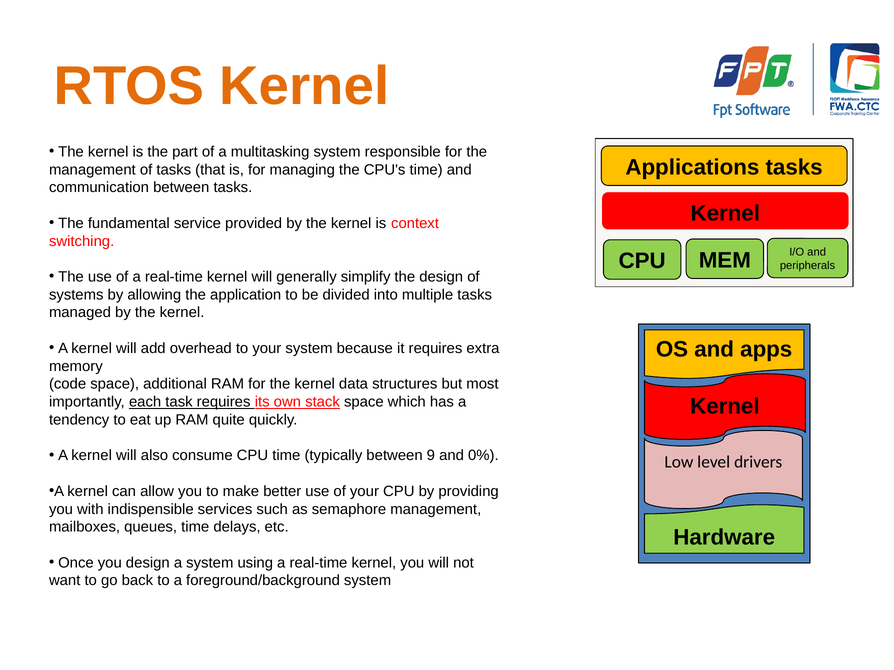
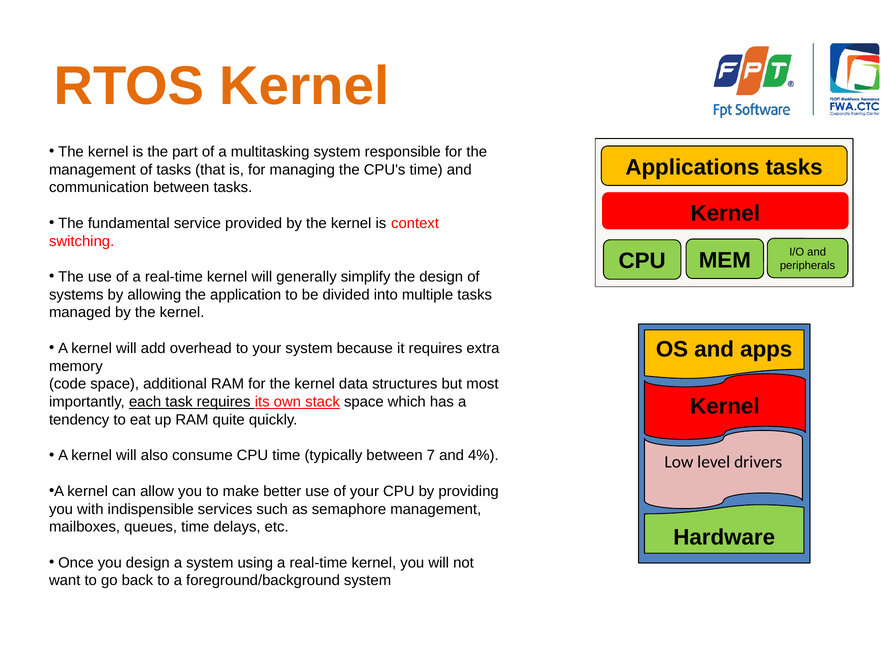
9: 9 -> 7 (431, 456)
0%: 0% -> 4% (483, 456)
